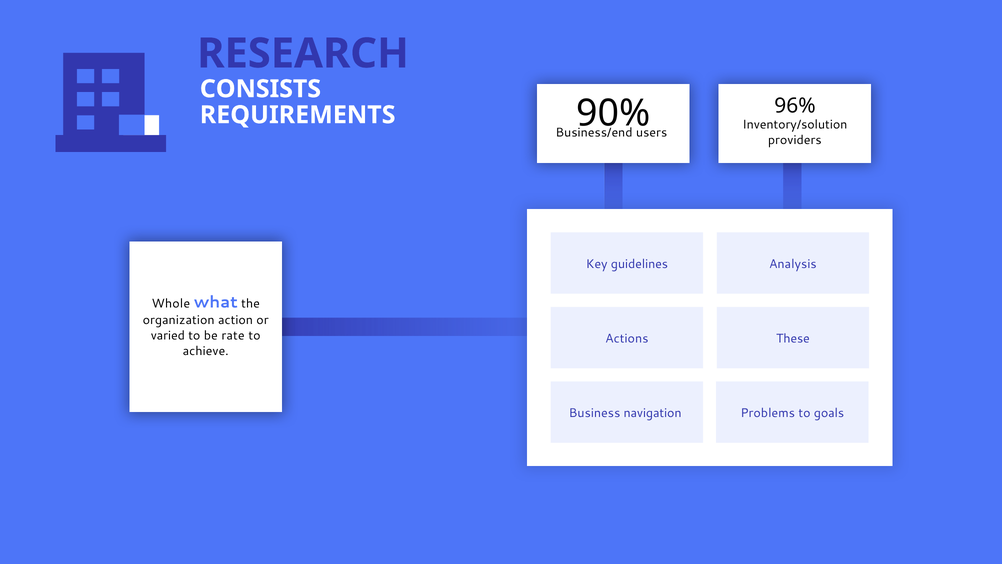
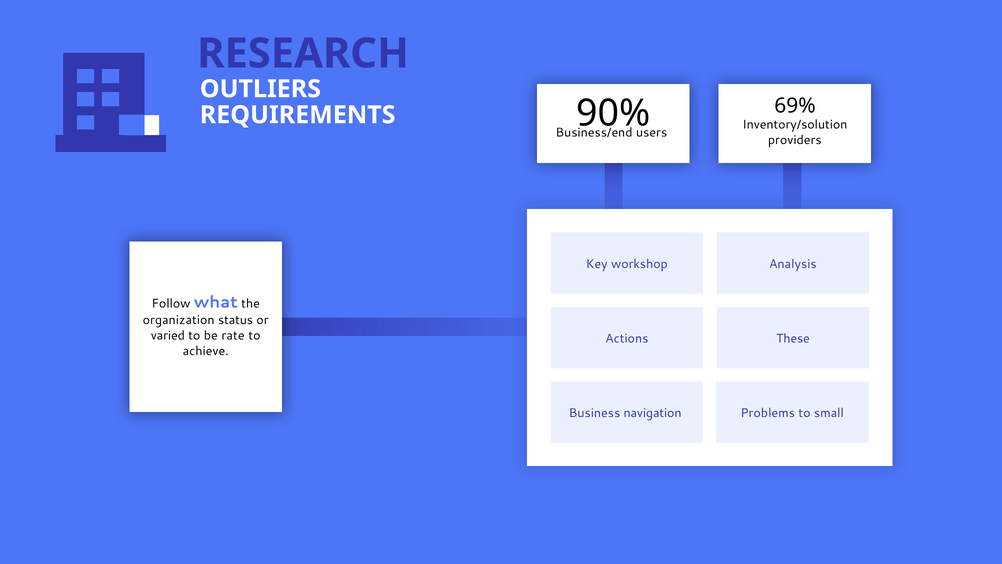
CONSISTS: CONSISTS -> OUTLIERS (260, 89)
96%: 96% -> 69% (795, 106)
guidelines: guidelines -> workshop (639, 264)
Whole: Whole -> Follow (171, 303)
action: action -> status (236, 320)
goals: goals -> small (829, 413)
